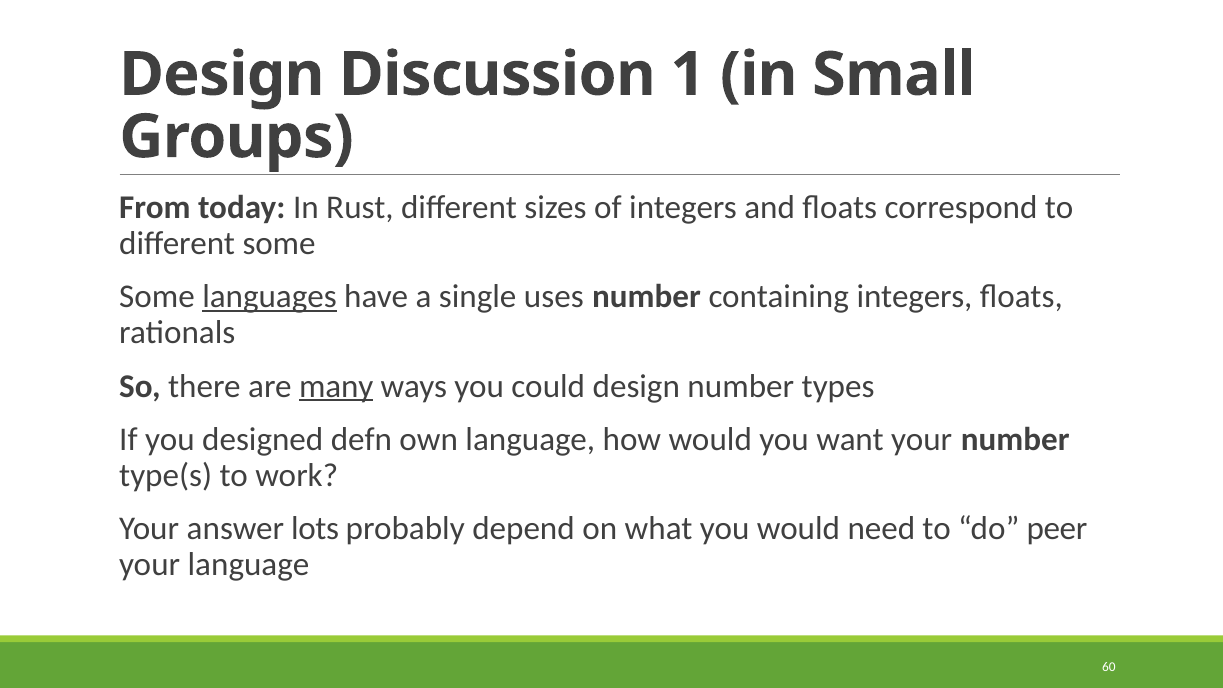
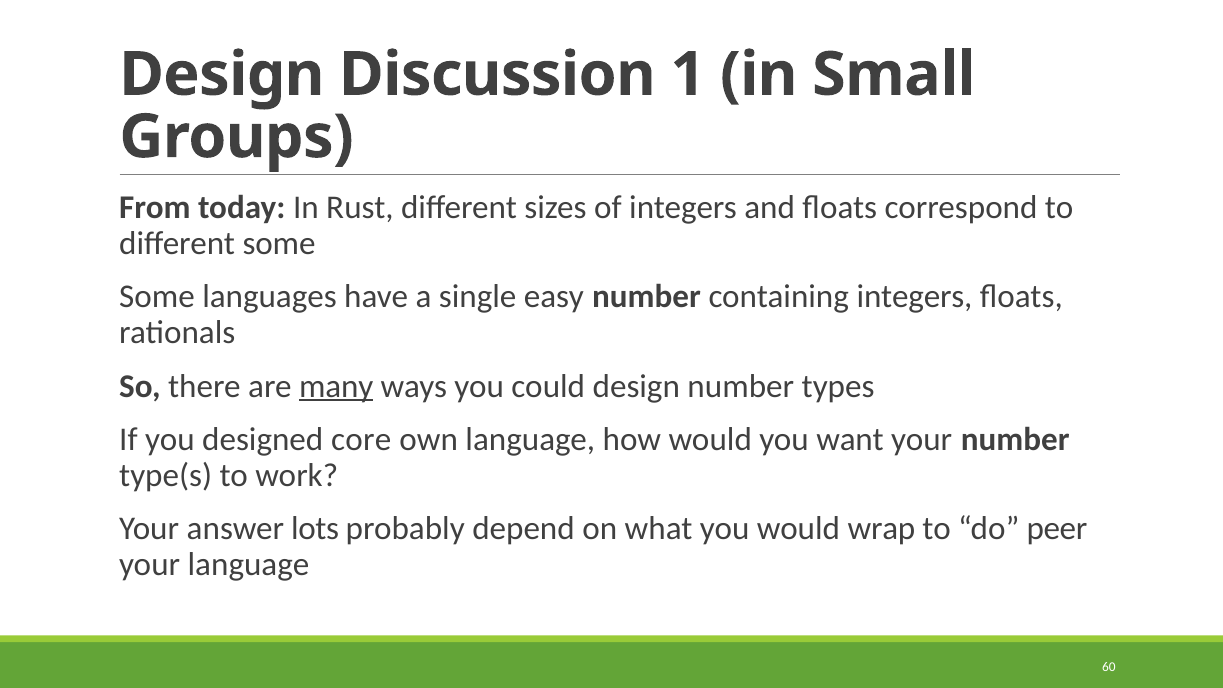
languages underline: present -> none (270, 297)
uses: uses -> easy (554, 297)
defn: defn -> core (361, 440)
need: need -> wrap (881, 529)
